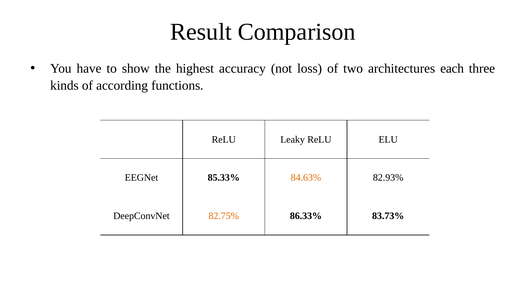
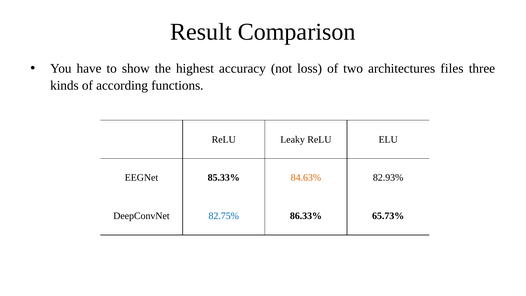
each: each -> files (452, 69)
82.75% colour: orange -> blue (224, 216)
83.73%: 83.73% -> 65.73% (388, 216)
